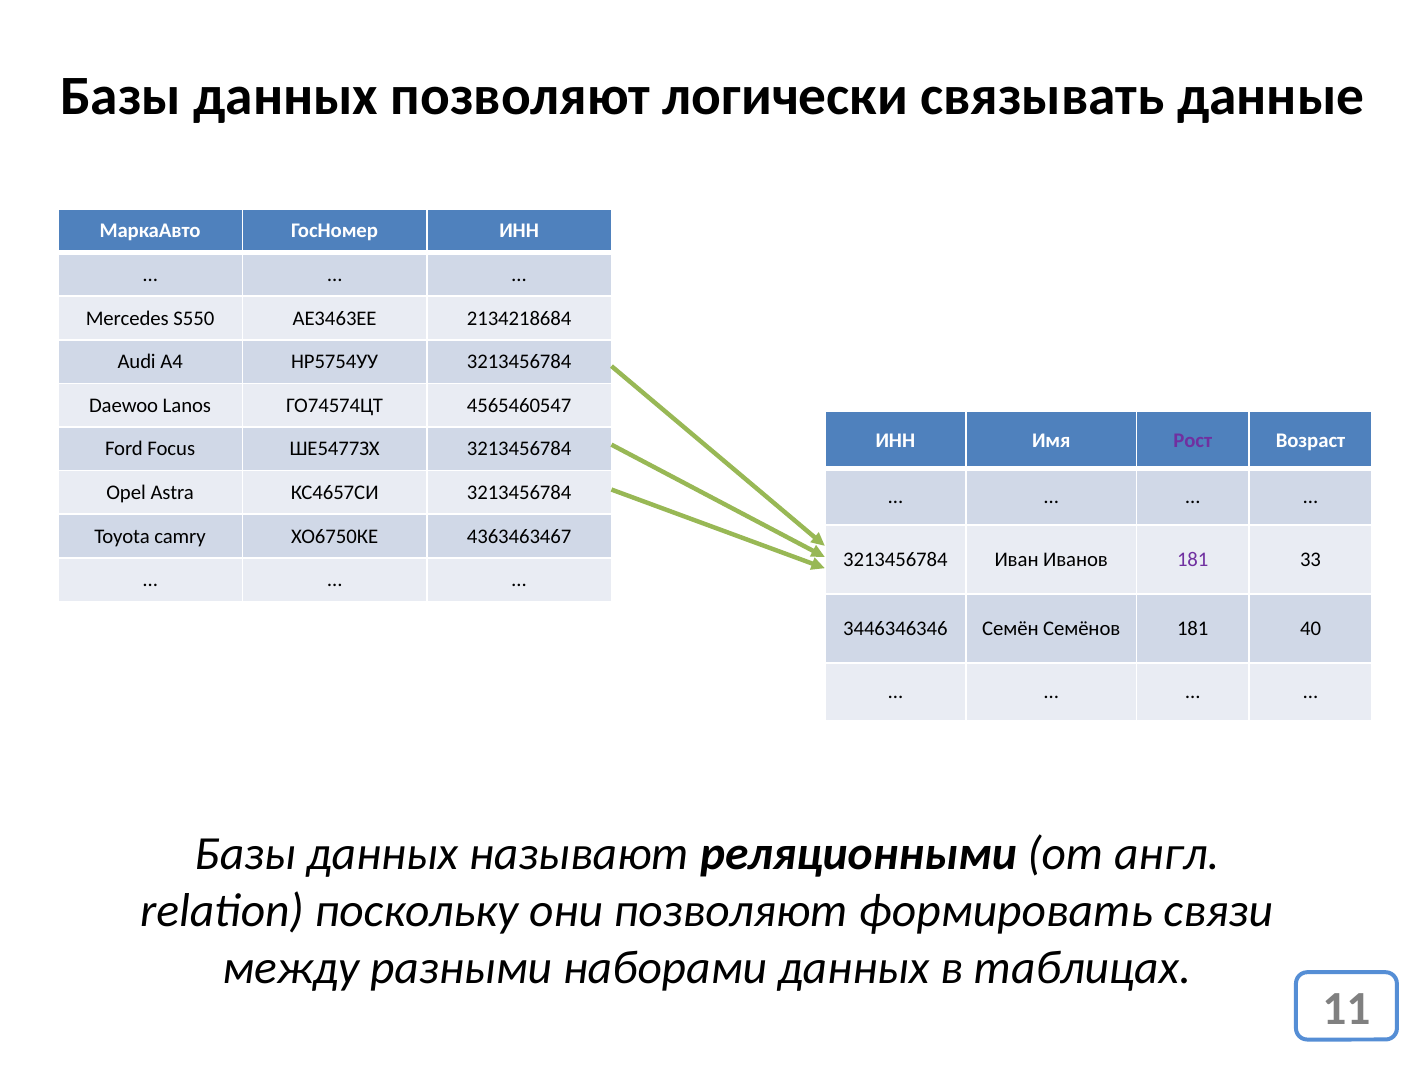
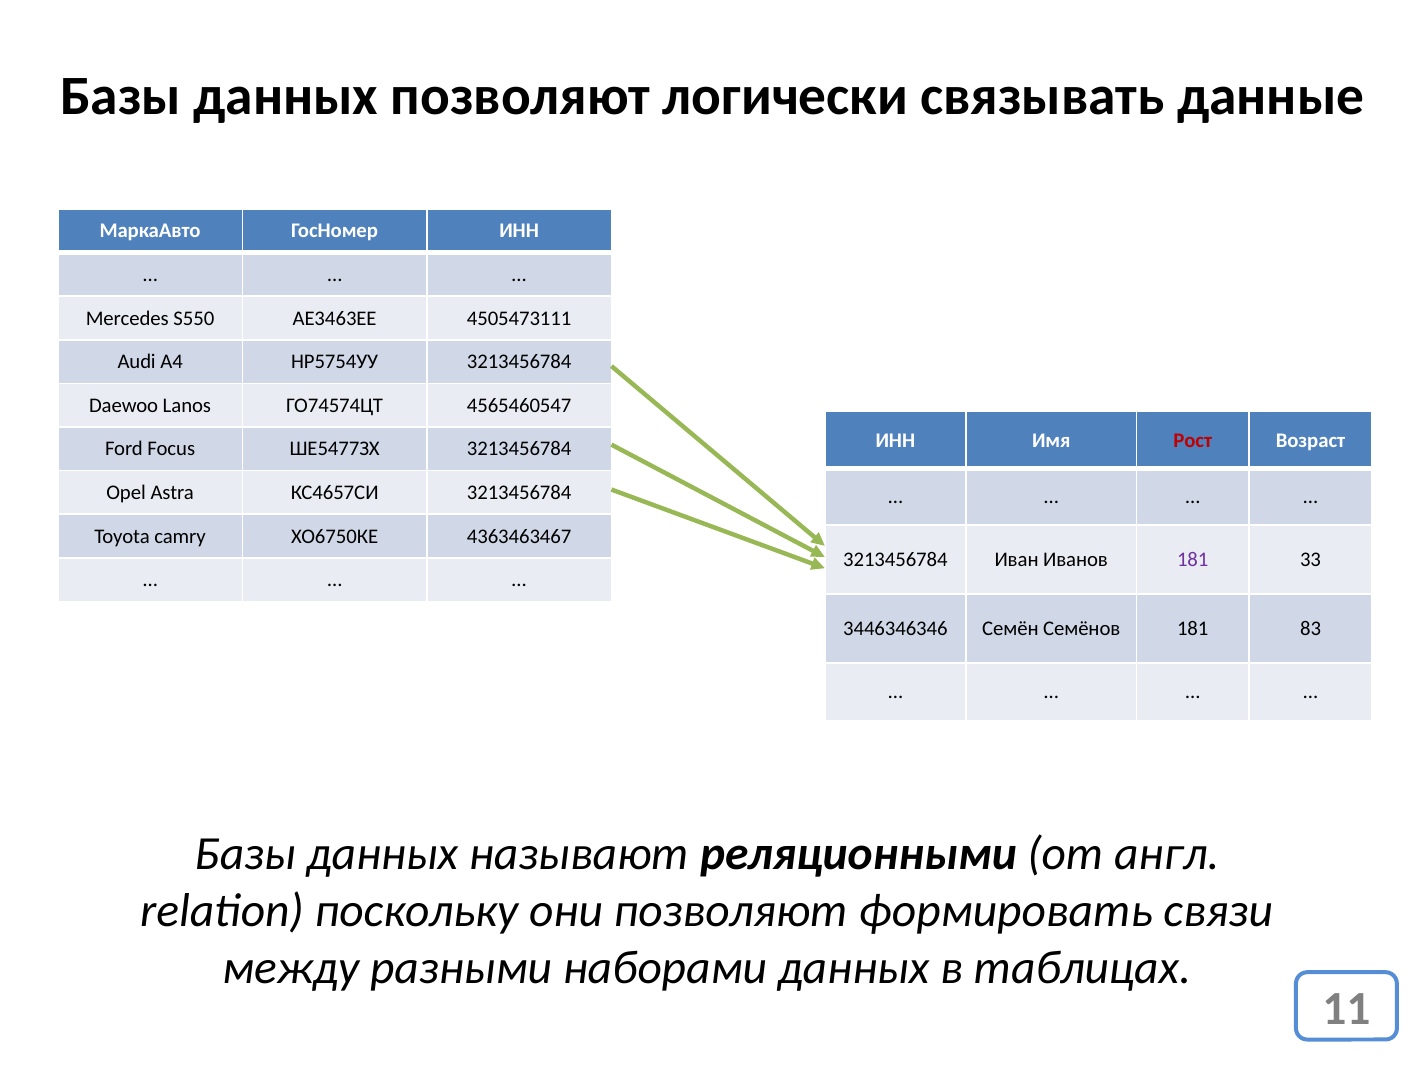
2134218684: 2134218684 -> 4505473111 (519, 318)
Рост colour: purple -> red (1193, 440)
40: 40 -> 83 (1311, 629)
